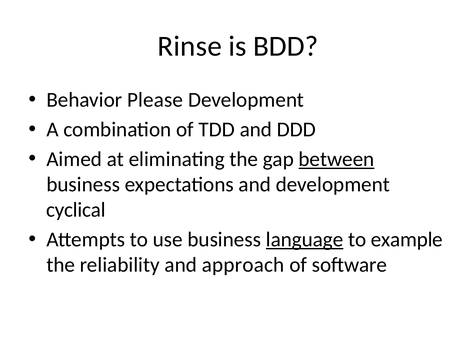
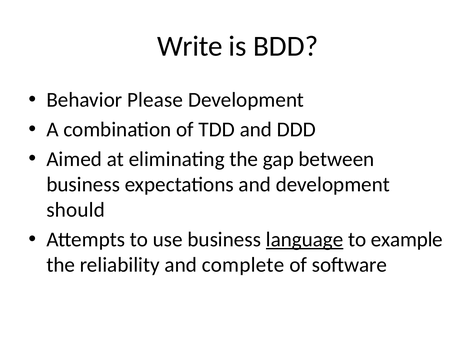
Rinse: Rinse -> Write (190, 46)
between underline: present -> none (336, 159)
cyclical: cyclical -> should (76, 210)
approach: approach -> complete (243, 265)
